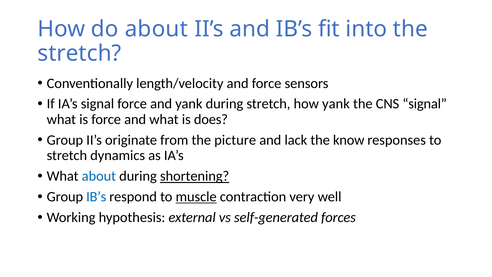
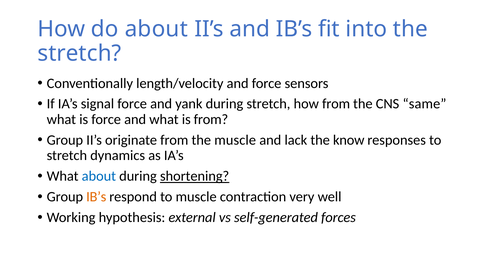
how yank: yank -> from (336, 104)
CNS signal: signal -> same (425, 104)
is does: does -> from (211, 119)
the picture: picture -> muscle (235, 140)
IB’s colour: blue -> orange (96, 197)
muscle underline: present -> none (196, 197)
